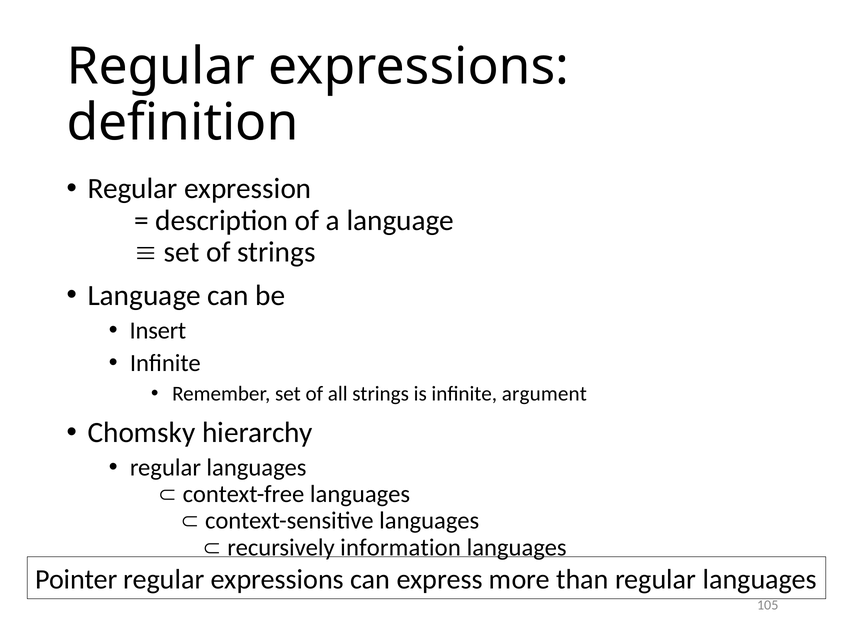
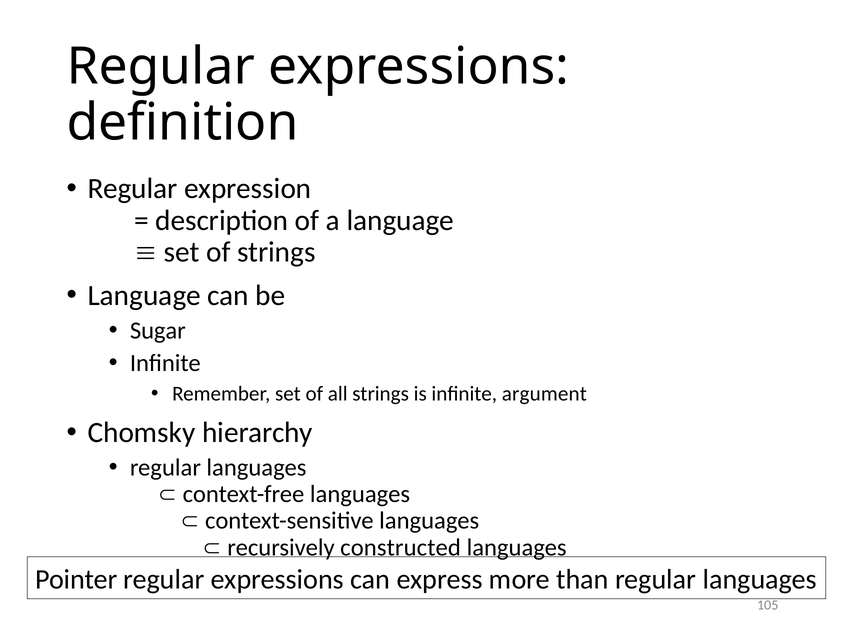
Insert: Insert -> Sugar (158, 330)
information: information -> constructed (401, 547)
